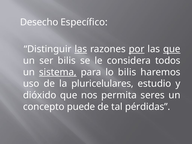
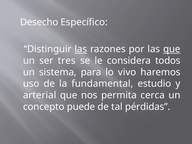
por underline: present -> none (137, 49)
ser bilis: bilis -> tres (67, 61)
sistema underline: present -> none (58, 72)
lo bilis: bilis -> vivo (127, 72)
pluricelulares: pluricelulares -> fundamental (102, 84)
dióxido: dióxido -> arterial (40, 95)
seres: seres -> cerca (153, 95)
